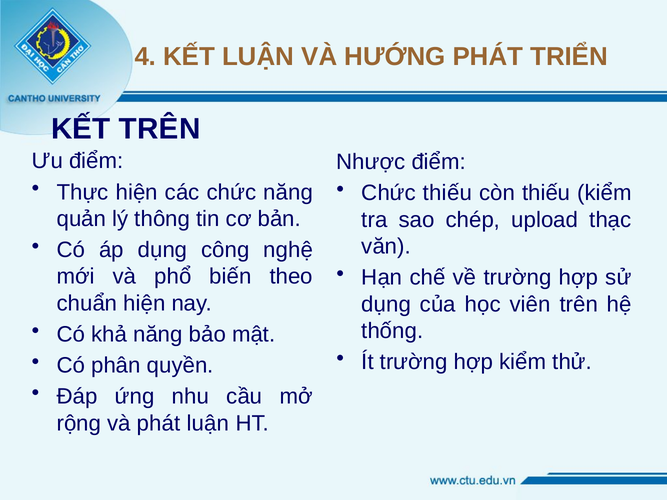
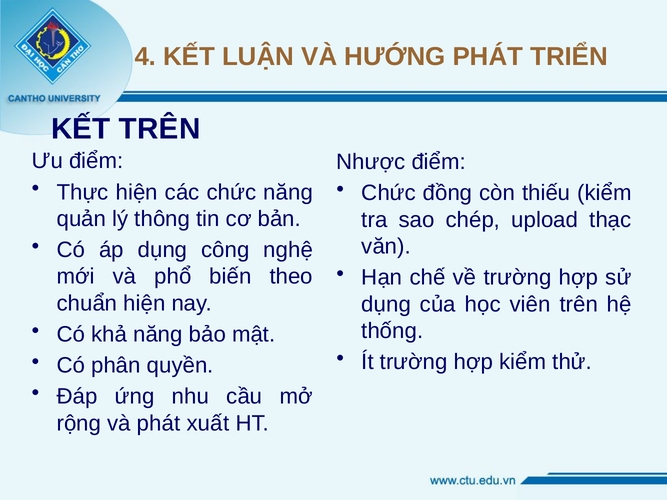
Chức thiếu: thiếu -> đồng (448, 193)
phát luận: luận -> xuất (208, 424)
